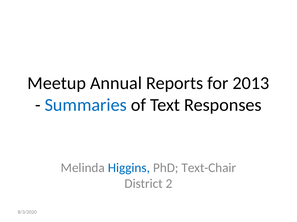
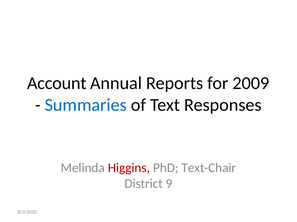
Meetup: Meetup -> Account (57, 83)
2013: 2013 -> 2009 (251, 83)
Higgins colour: blue -> red (129, 168)
2: 2 -> 9 (169, 184)
